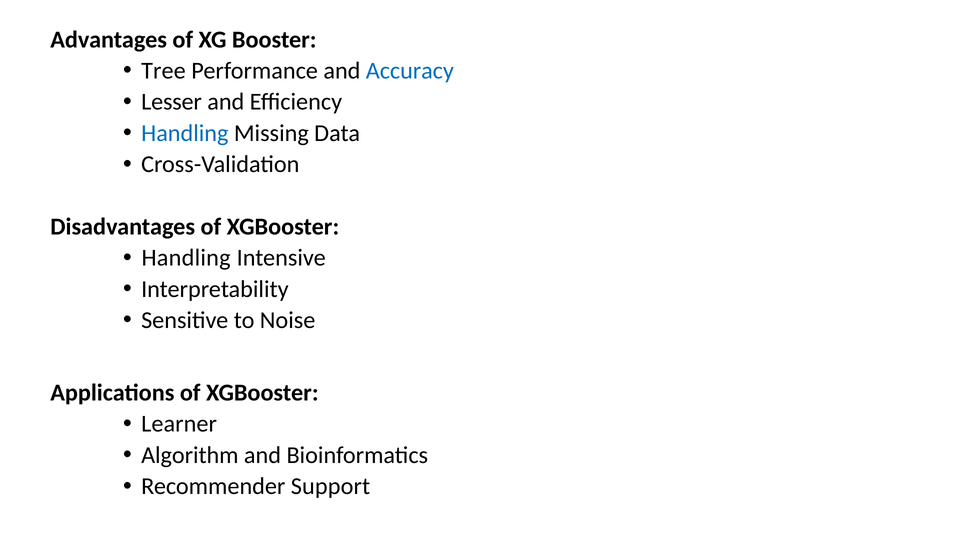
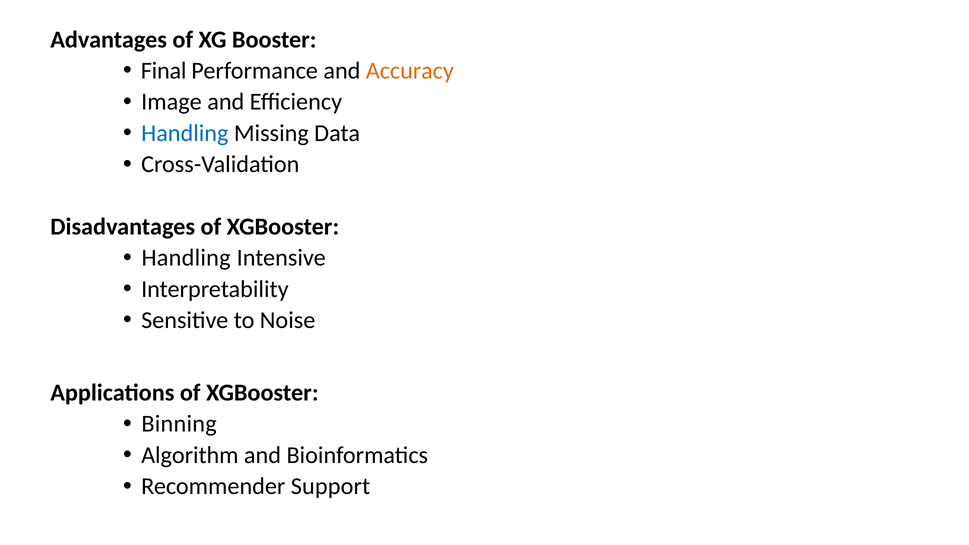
Tree: Tree -> Final (164, 71)
Accuracy colour: blue -> orange (410, 71)
Lesser: Lesser -> Image (171, 102)
Learner: Learner -> Binning (179, 424)
